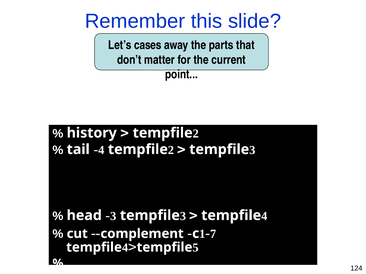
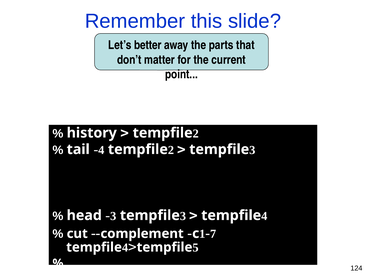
cases: cases -> better (148, 45)
